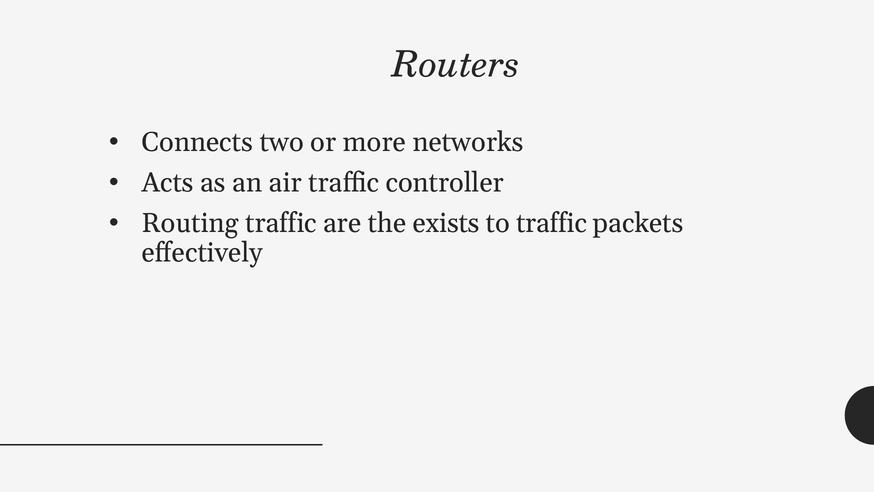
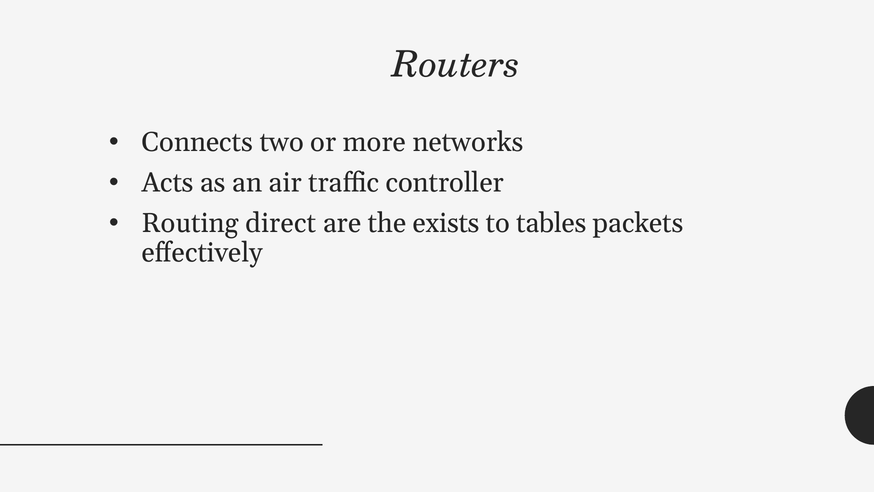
Routing traffic: traffic -> direct (281, 223)
to traffic: traffic -> tables (552, 223)
